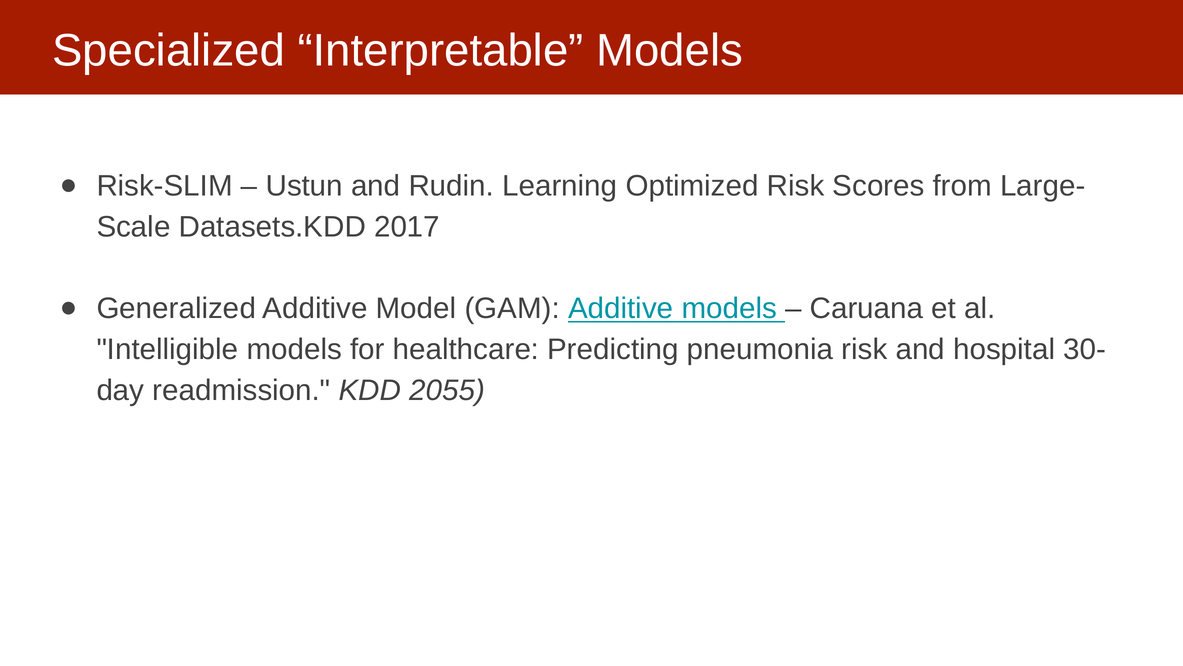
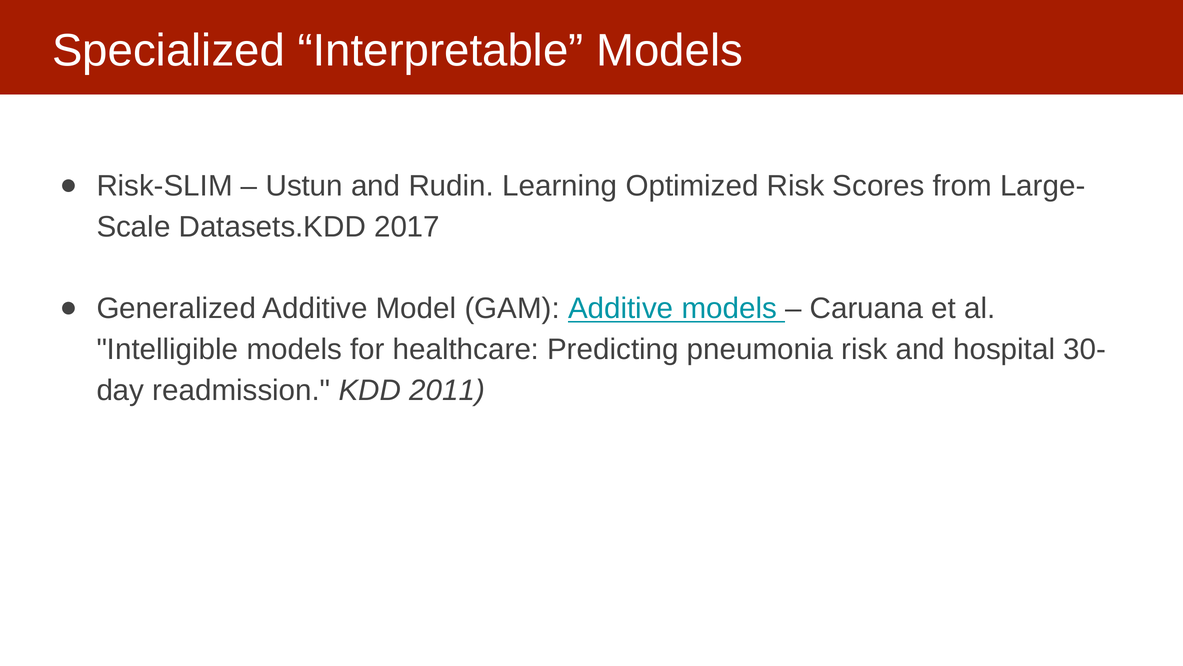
2055: 2055 -> 2011 (447, 390)
